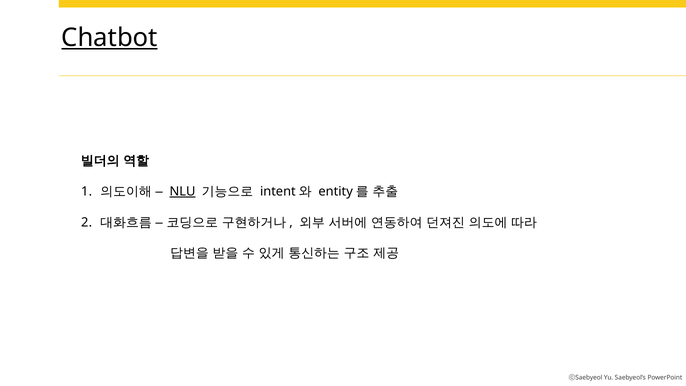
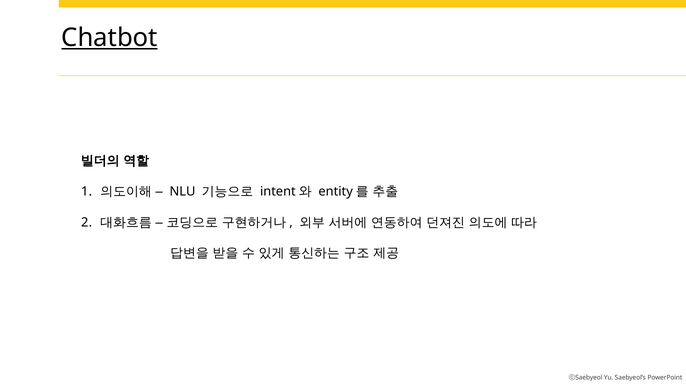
NLU underline: present -> none (182, 191)
